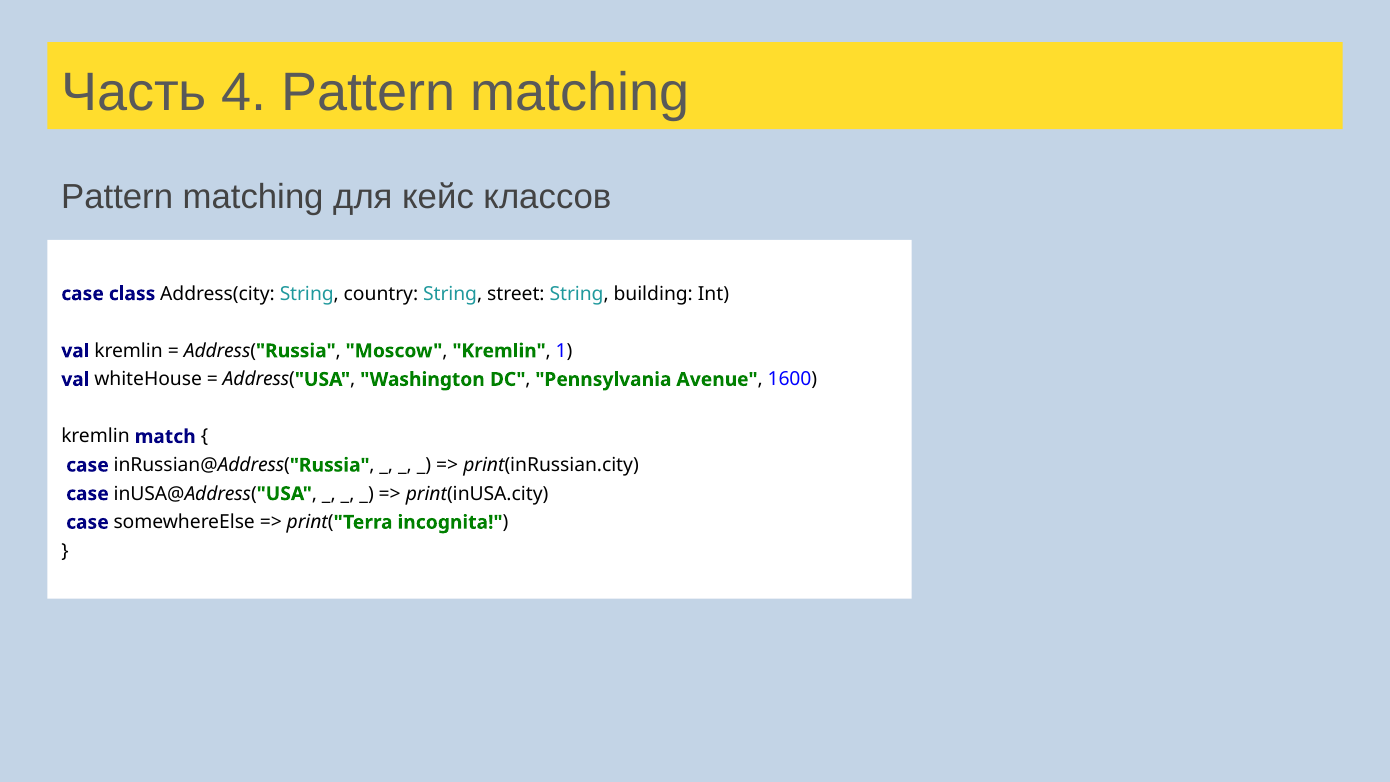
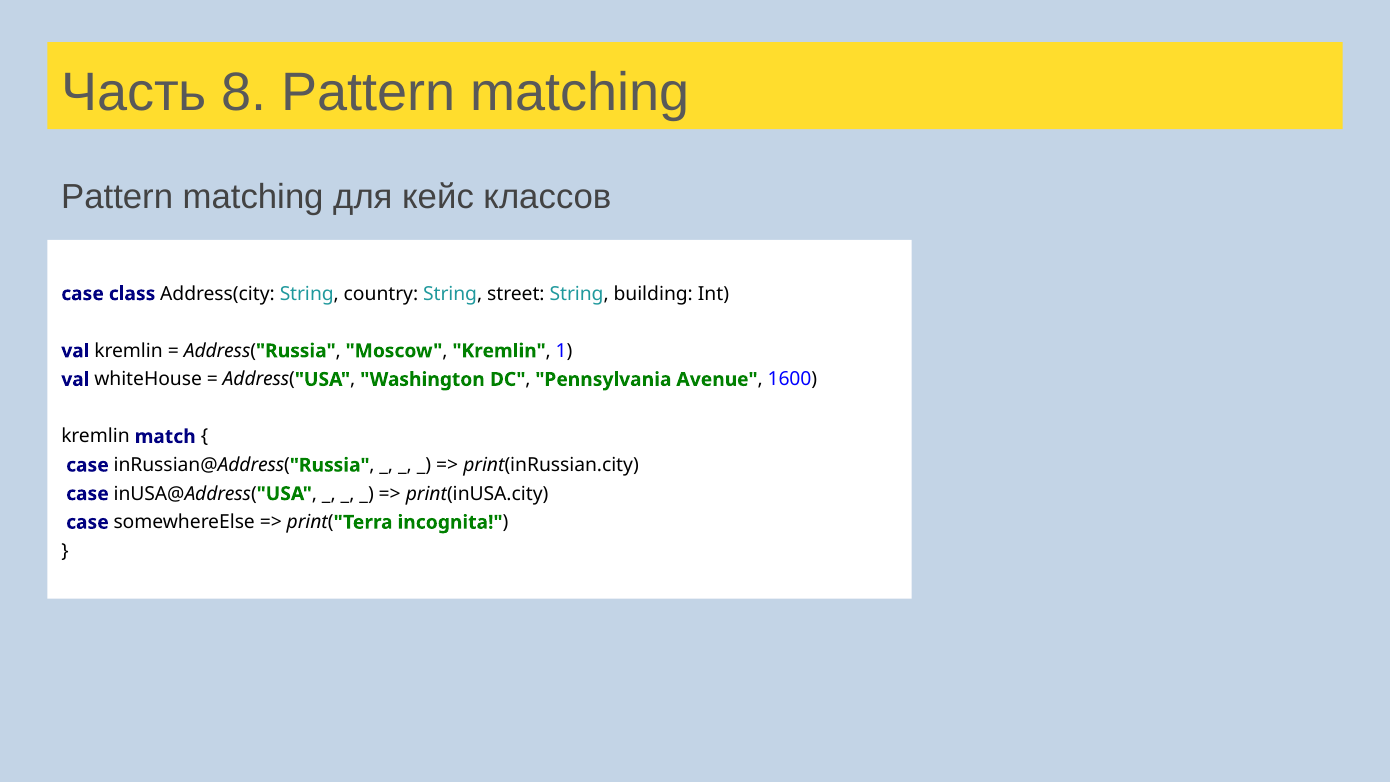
4: 4 -> 8 (244, 92)
